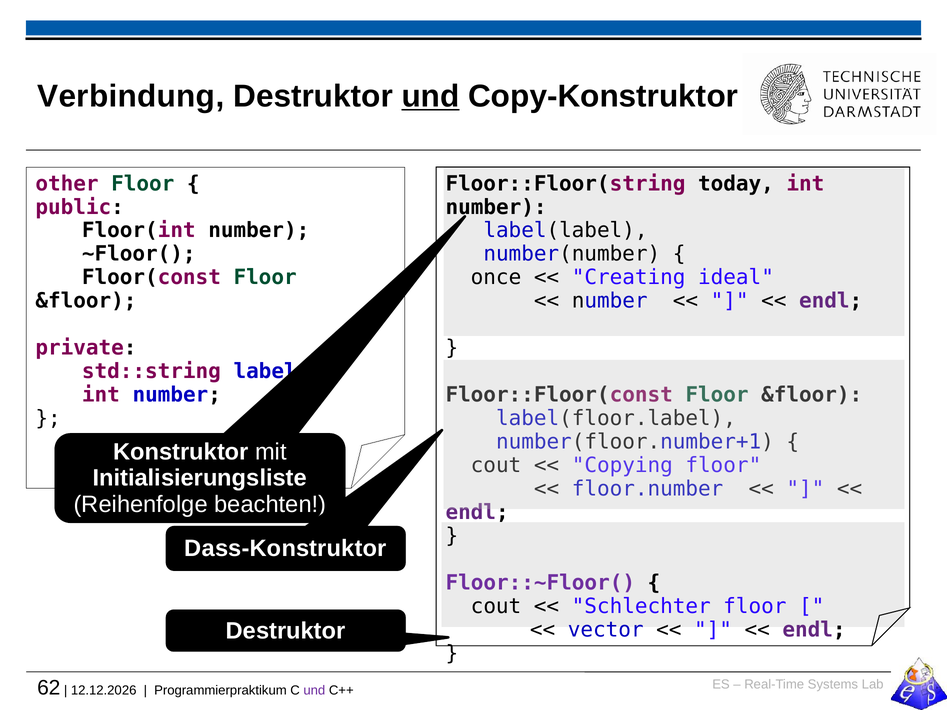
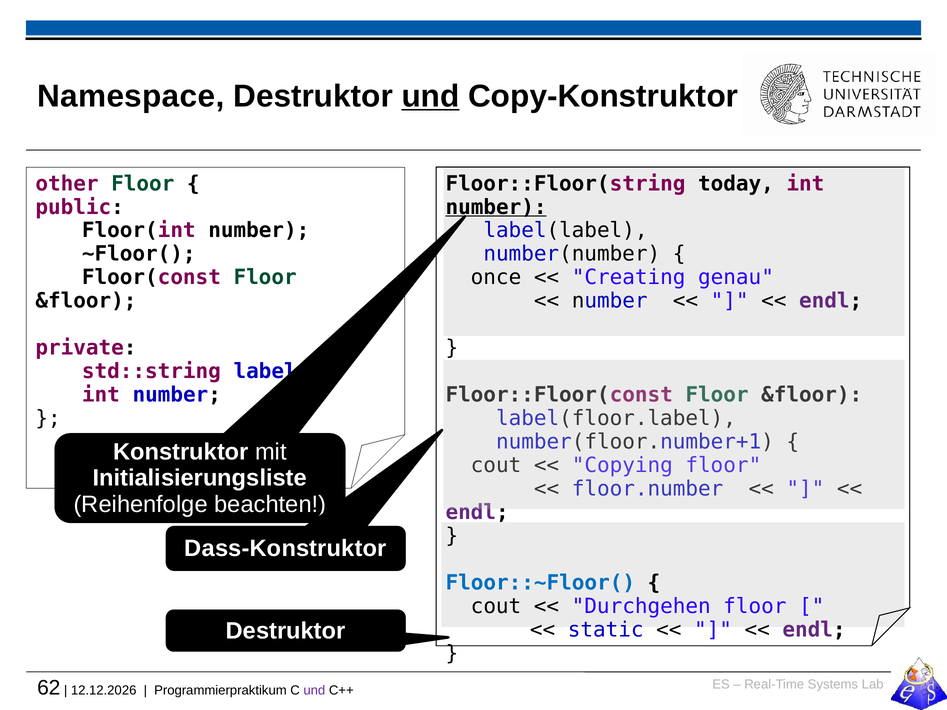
Verbindung: Verbindung -> Namespace (131, 96)
number underline: none -> present (496, 207)
ideal: ideal -> genau (736, 278)
Floor::~Floor( colour: purple -> blue (540, 583)
Schlechter: Schlechter -> Durchgehen (641, 606)
vector: vector -> static (606, 630)
